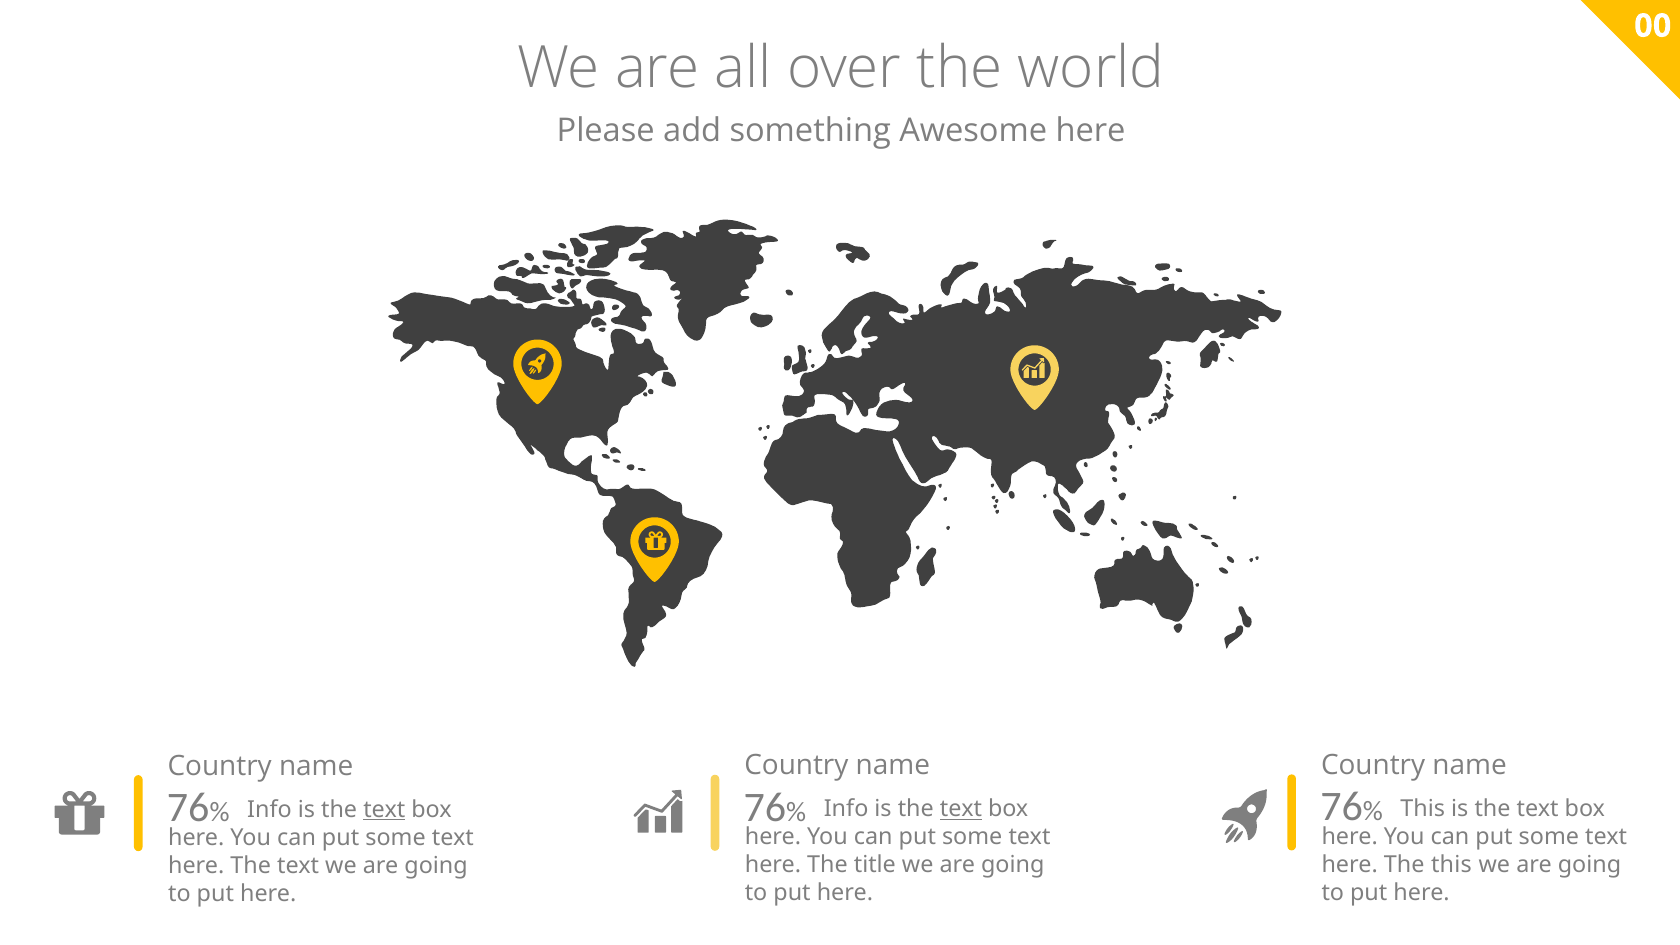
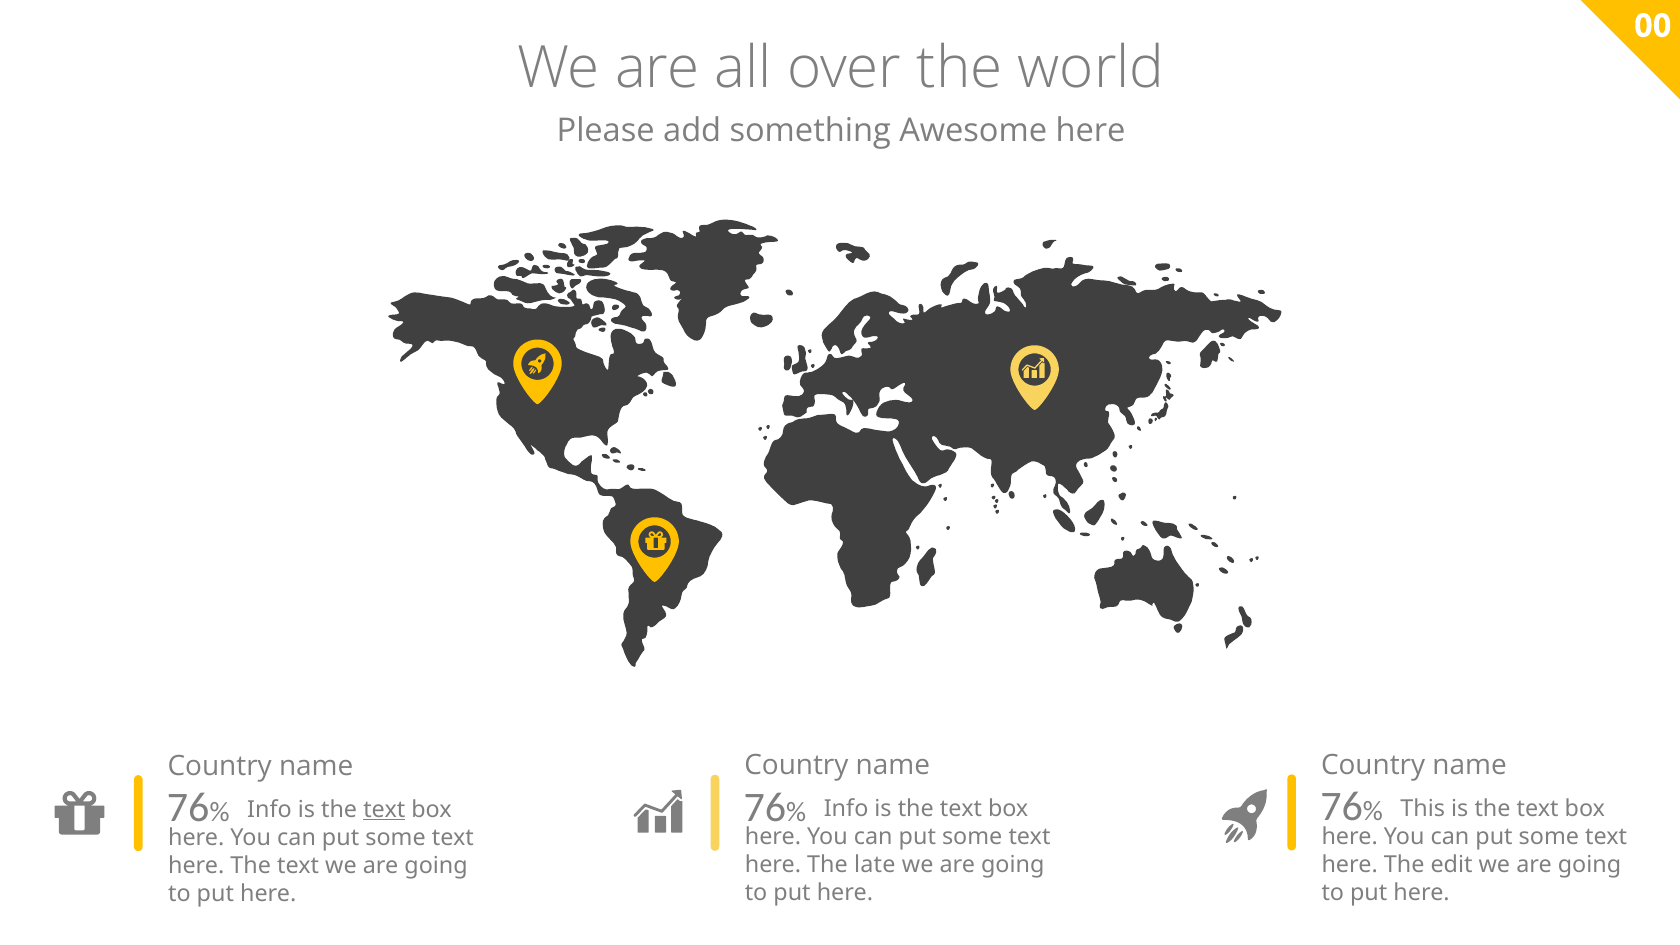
text underline: present -> none (961, 809)
The this: this -> edit (1452, 865)
title: title -> late (875, 865)
